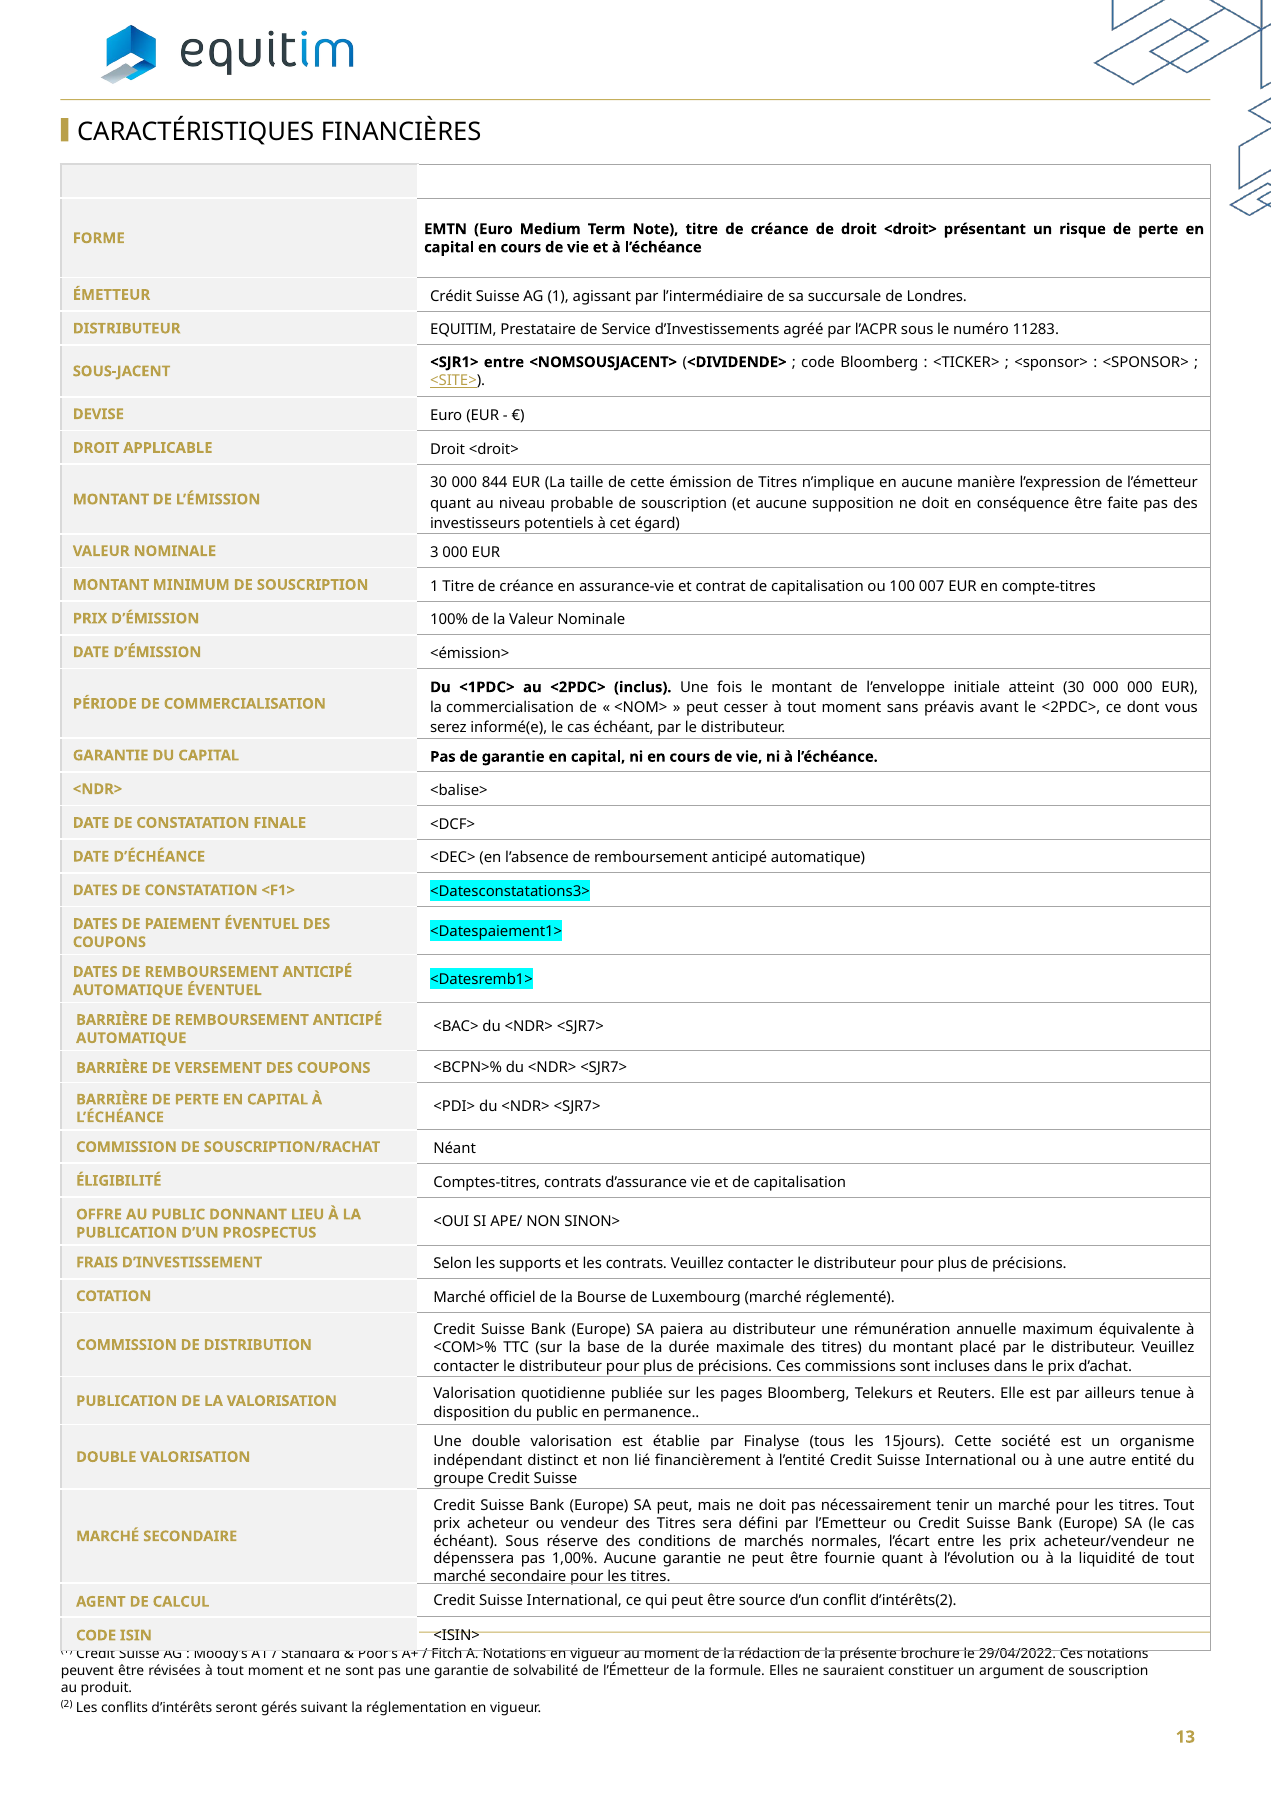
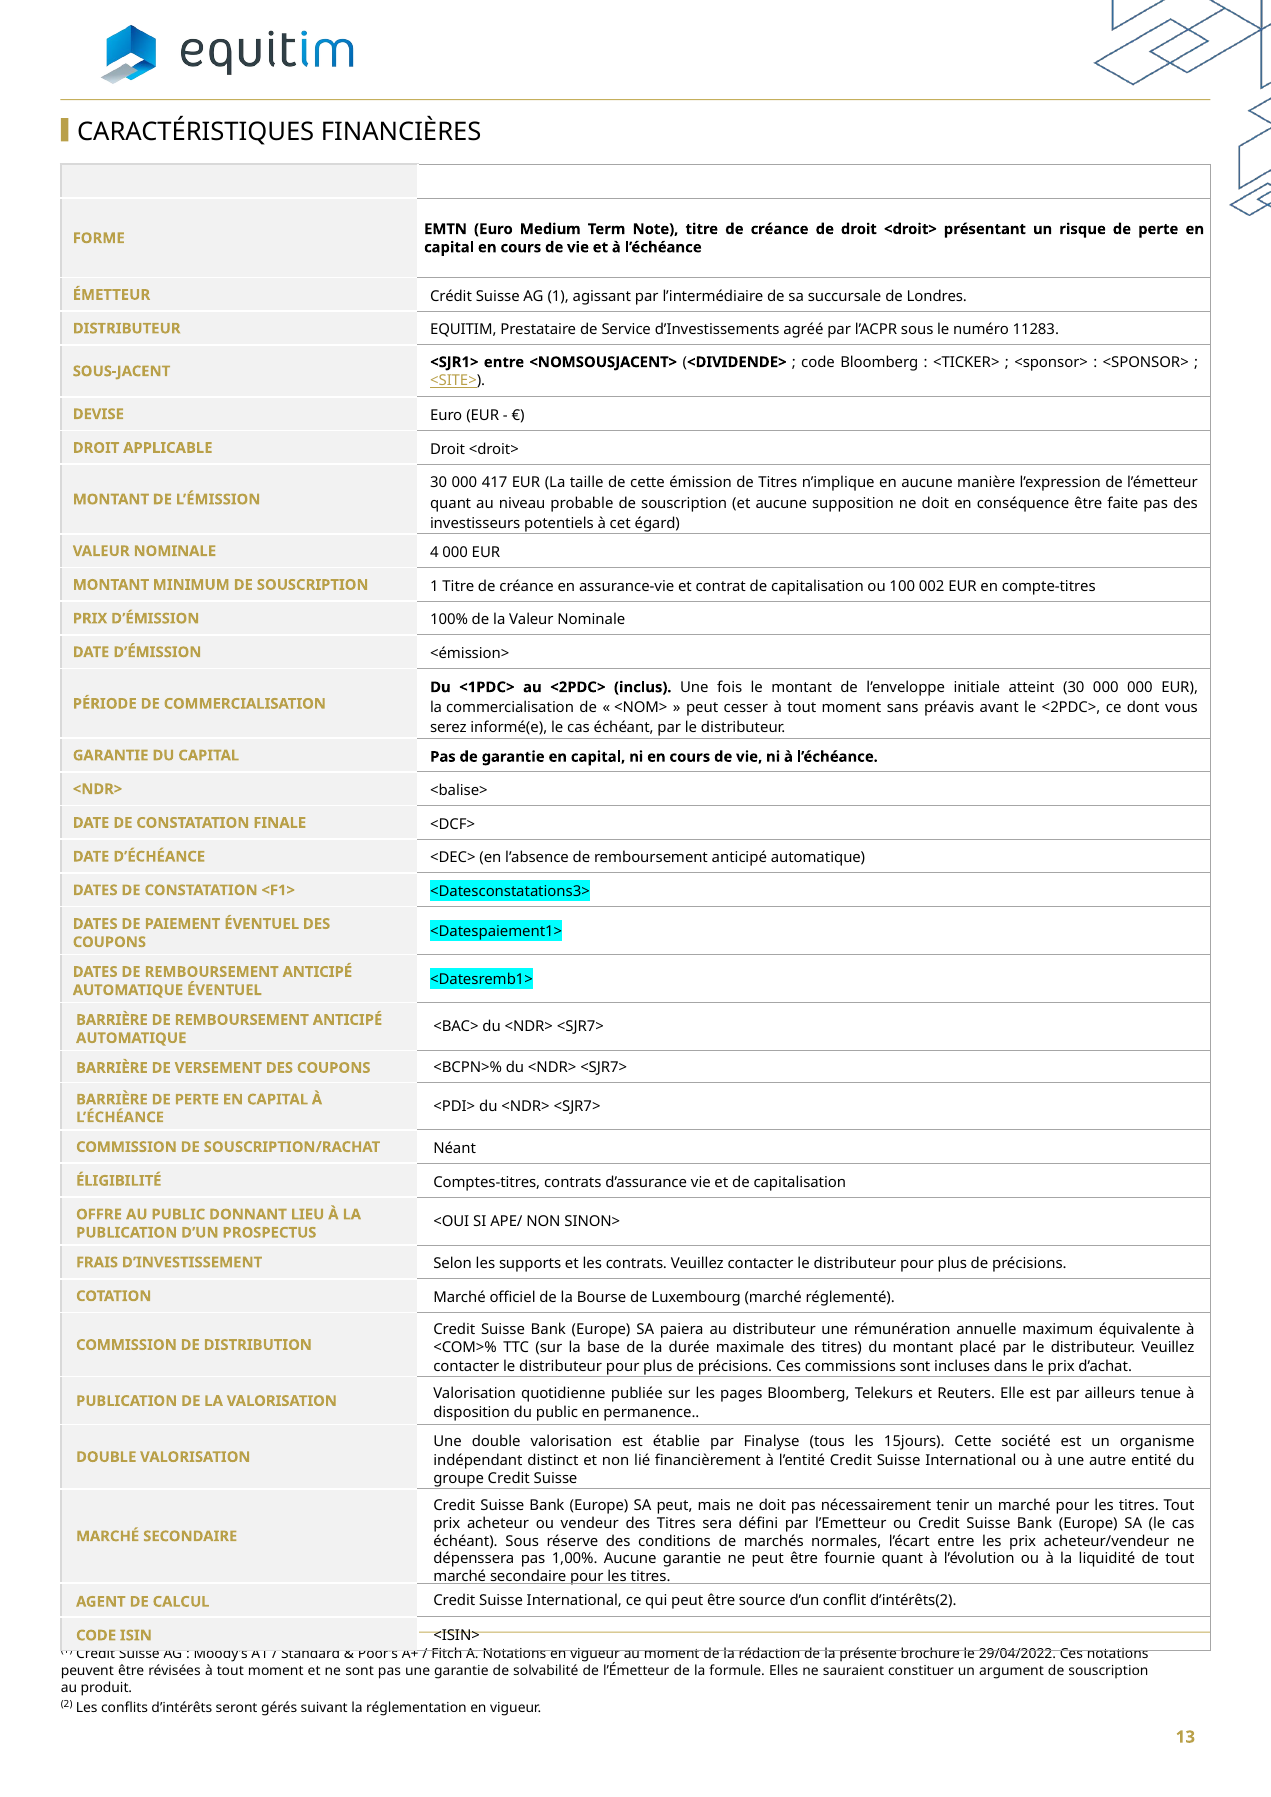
844: 844 -> 417 (495, 483)
3: 3 -> 4 (434, 553)
007: 007 -> 002 (932, 586)
